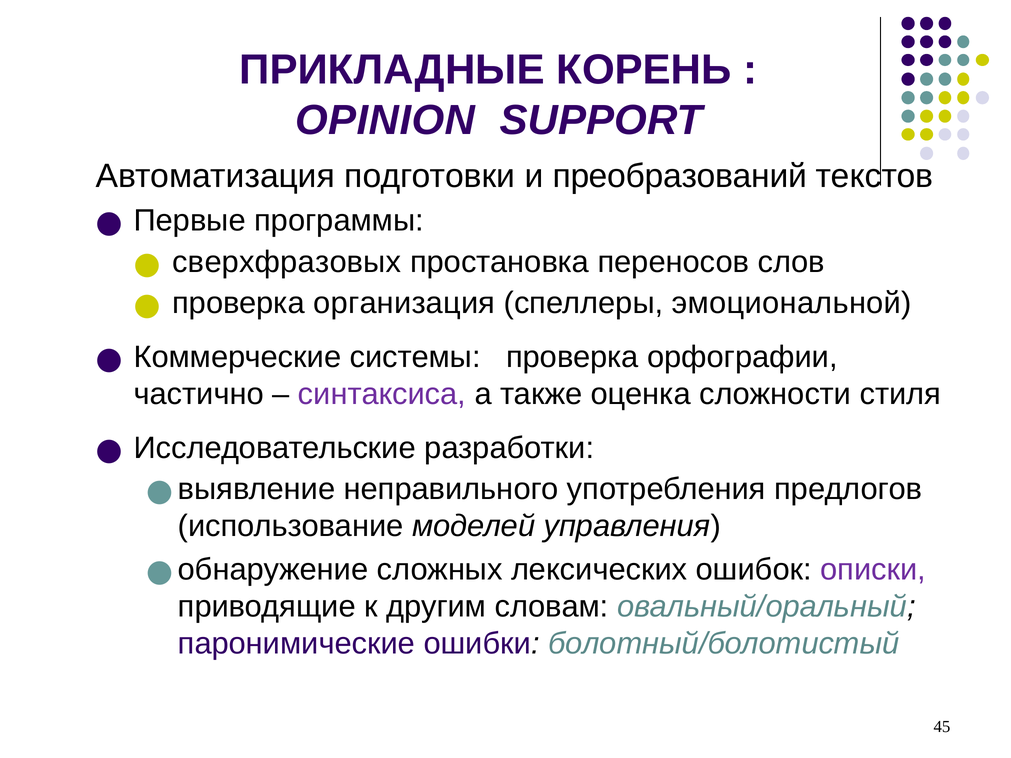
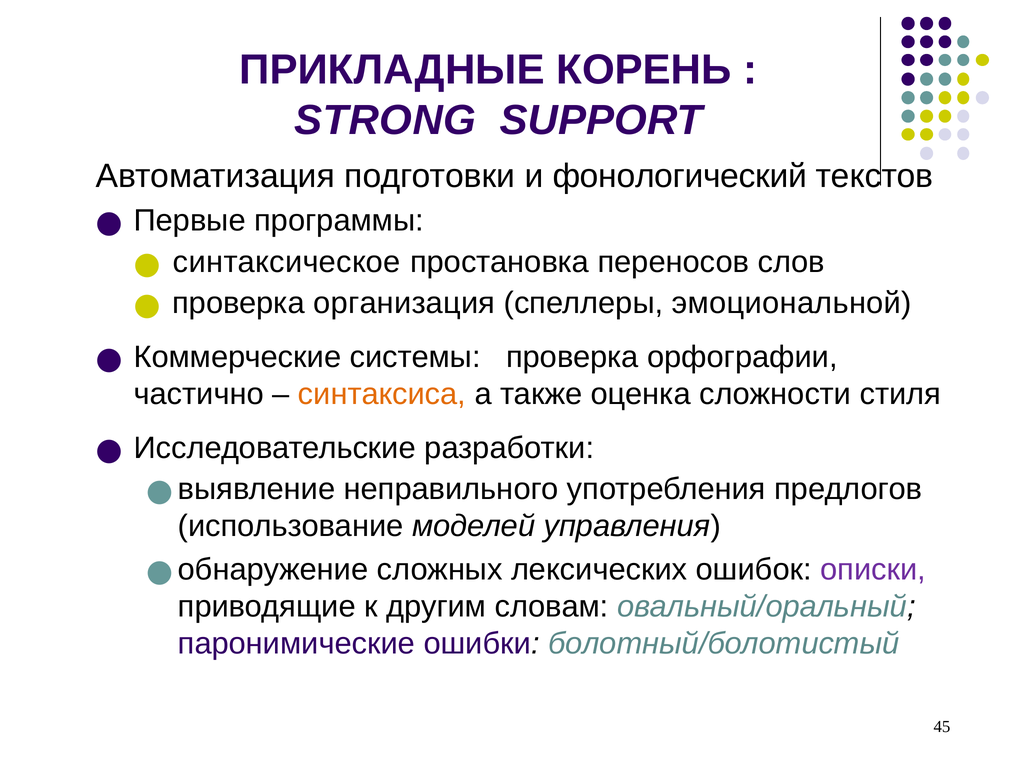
OPINION: OPINION -> STRONG (385, 121)
преобразований: преобразований -> фонологический (680, 176)
сверхфразовых: сверхфразовых -> синтаксическое (287, 262)
синтаксиса colour: purple -> orange (382, 394)
